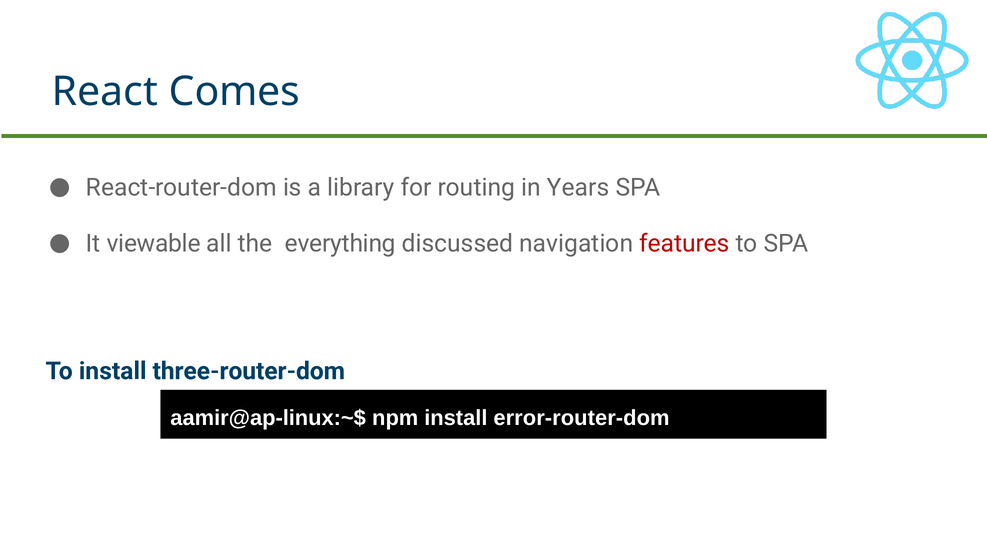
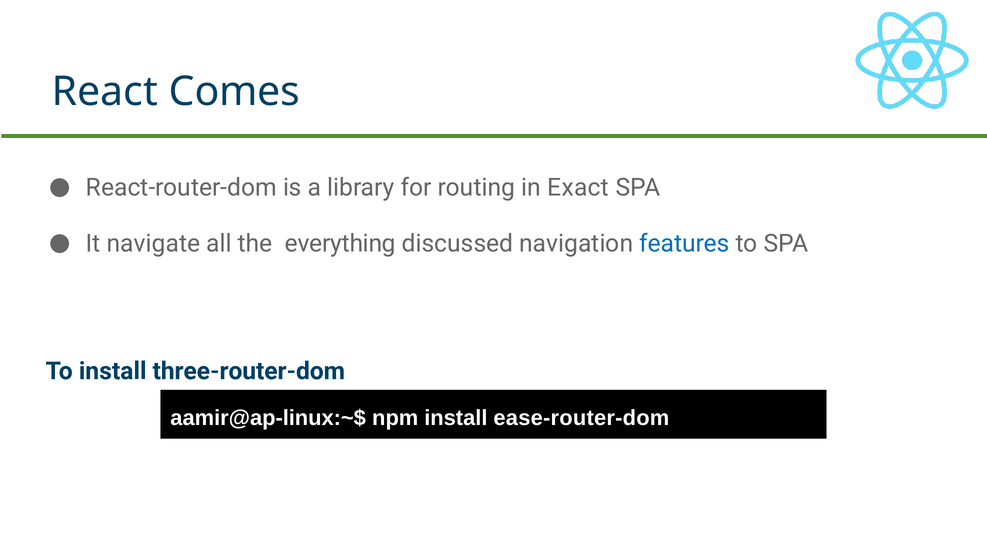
Years: Years -> Exact (578, 188)
viewable: viewable -> navigate (154, 244)
features colour: red -> blue (684, 244)
error-router-dom: error-router-dom -> ease-router-dom (581, 418)
